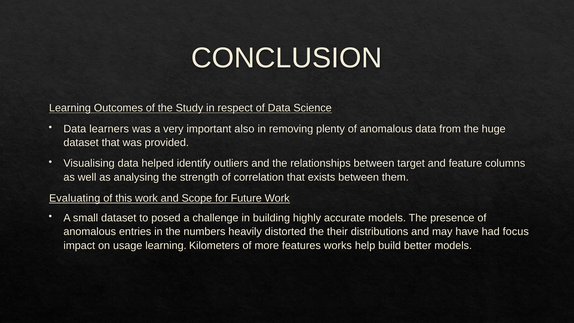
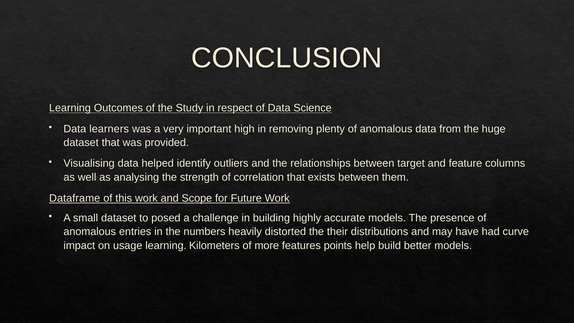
also: also -> high (244, 129)
Evaluating: Evaluating -> Dataframe (75, 198)
focus: focus -> curve (516, 232)
works: works -> points (338, 245)
